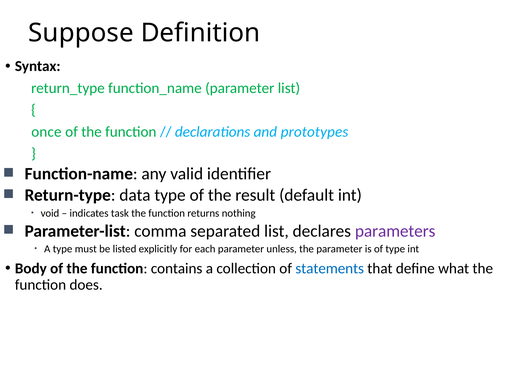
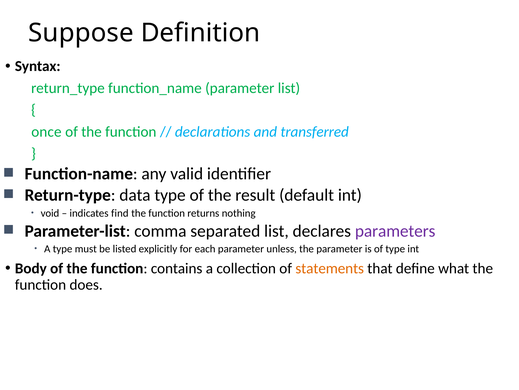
prototypes: prototypes -> transferred (315, 131)
task: task -> find (120, 213)
statements colour: blue -> orange (330, 268)
